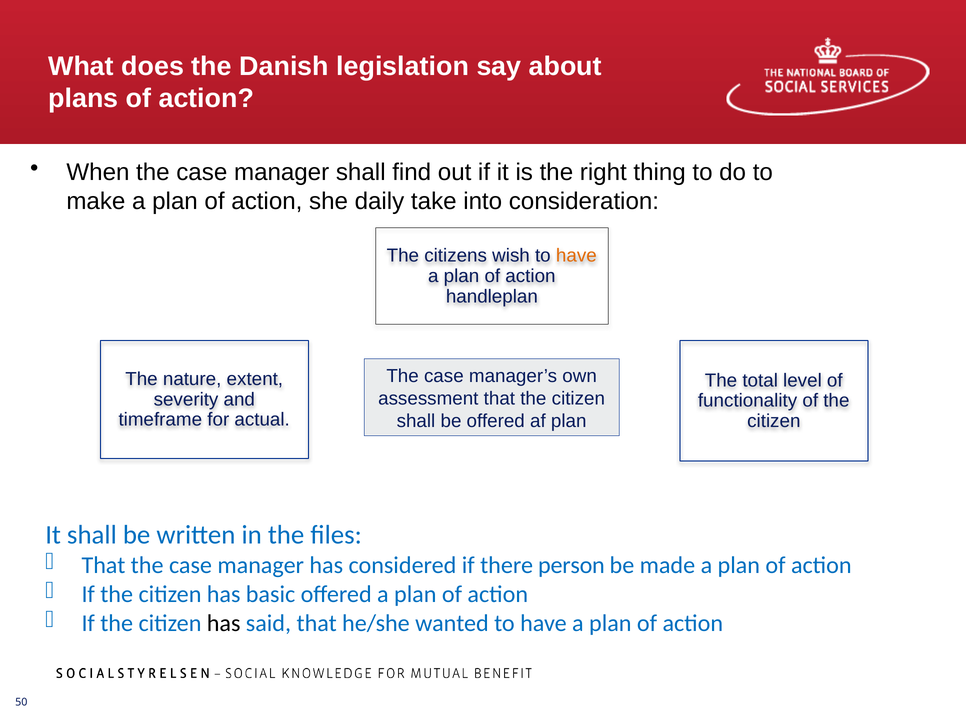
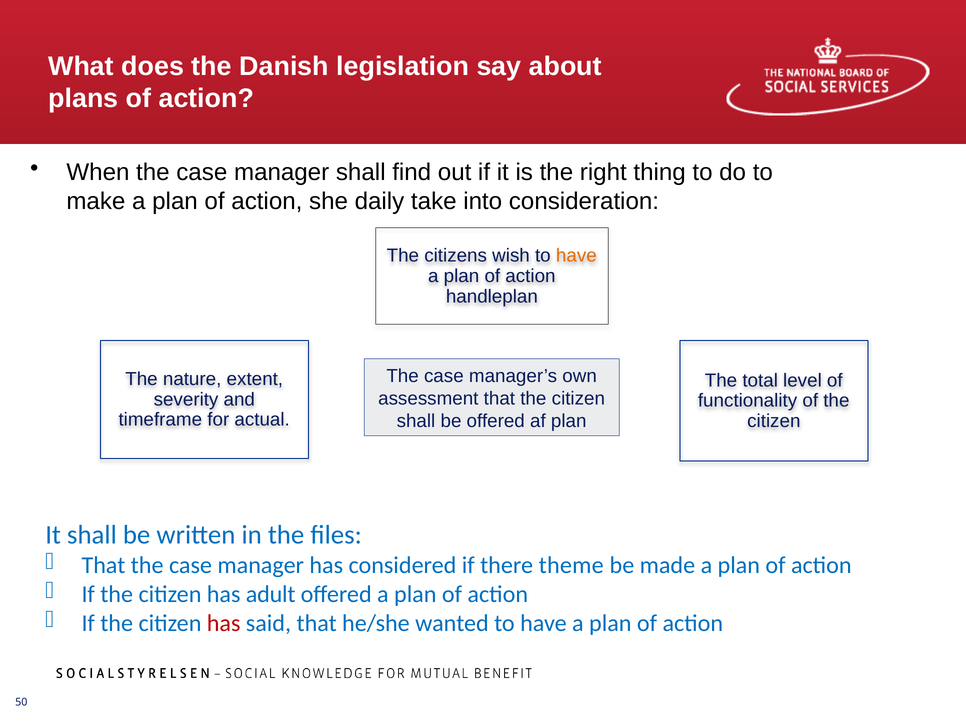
person: person -> theme (571, 566)
basic: basic -> adult (271, 595)
has colour: black -> red (224, 624)
